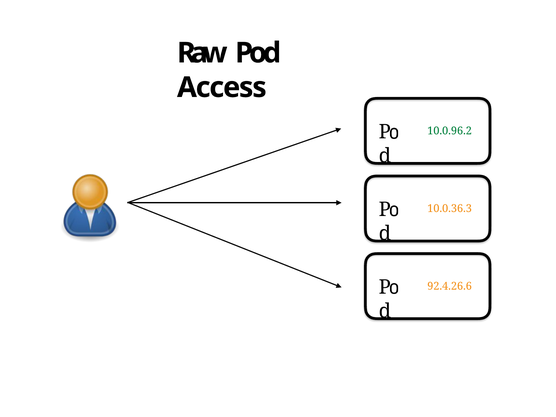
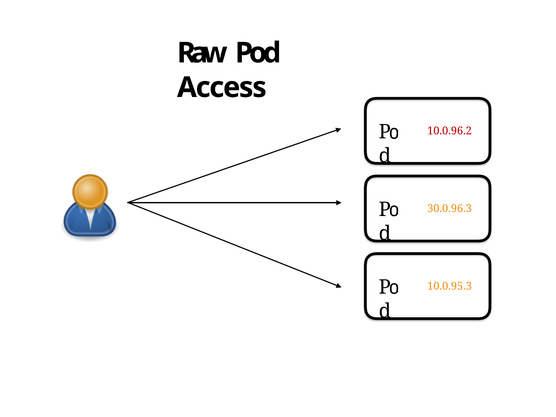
10.0.96.2 colour: green -> red (450, 131)
10.0.36.3: 10.0.36.3 -> 30.0.96.3 (450, 209)
92.4.26.6: 92.4.26.6 -> 10.0.95.3 (450, 286)
